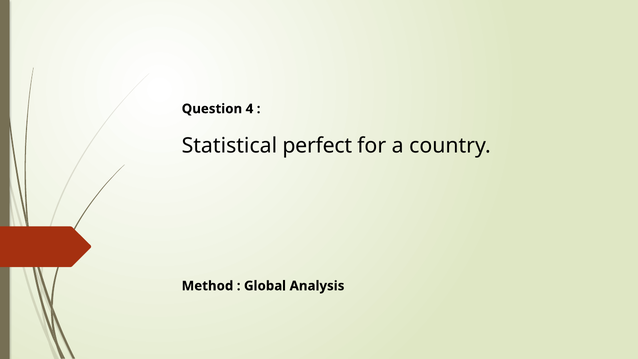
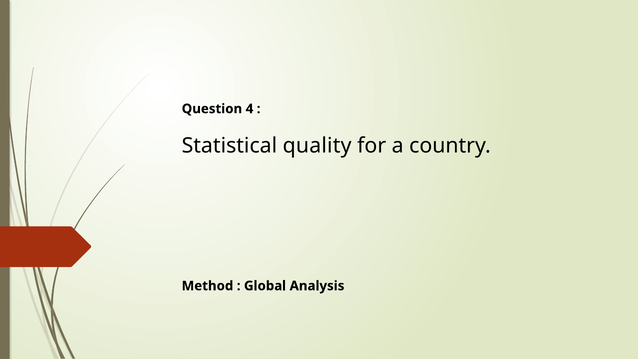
perfect: perfect -> quality (317, 146)
